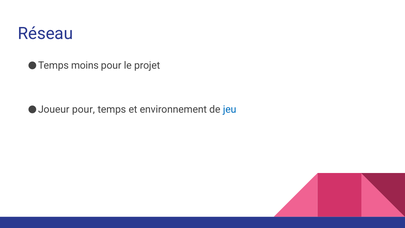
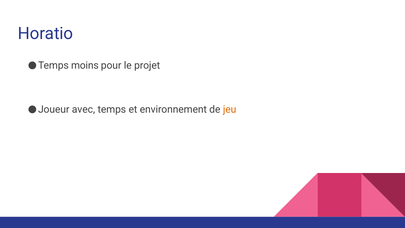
Réseau: Réseau -> Horatio (45, 34)
pour: pour -> avec (83, 109)
jeu colour: blue -> orange (230, 109)
